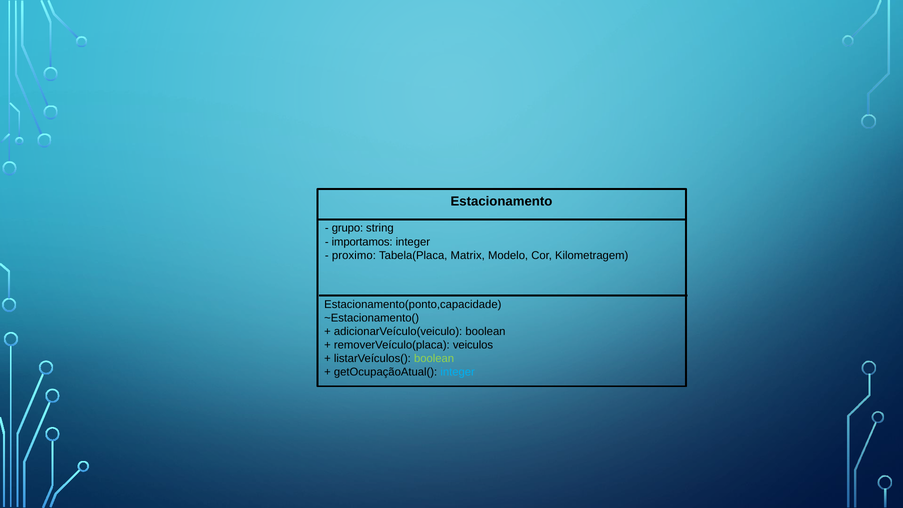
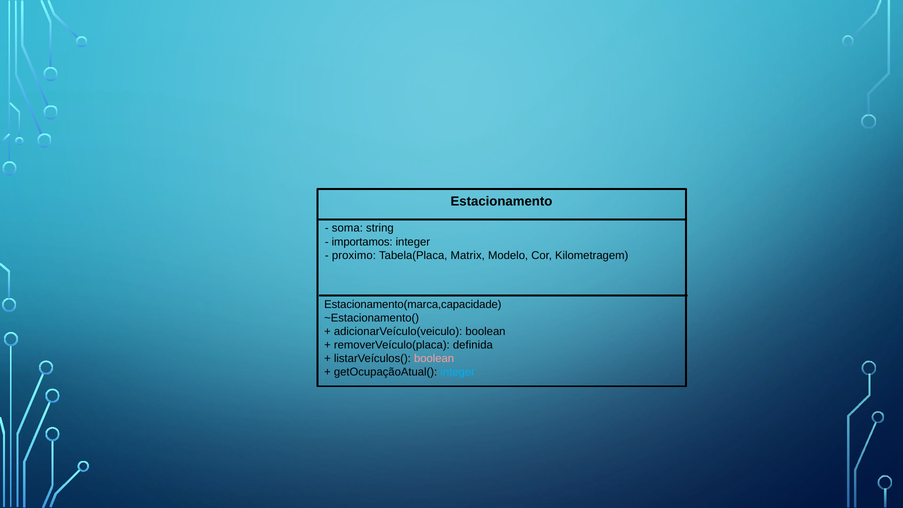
grupo: grupo -> soma (347, 228)
Estacionamento(ponto,capacidade: Estacionamento(ponto,capacidade -> Estacionamento(marca,capacidade (413, 304)
veiculos: veiculos -> definida (473, 345)
boolean colour: light green -> pink (434, 358)
